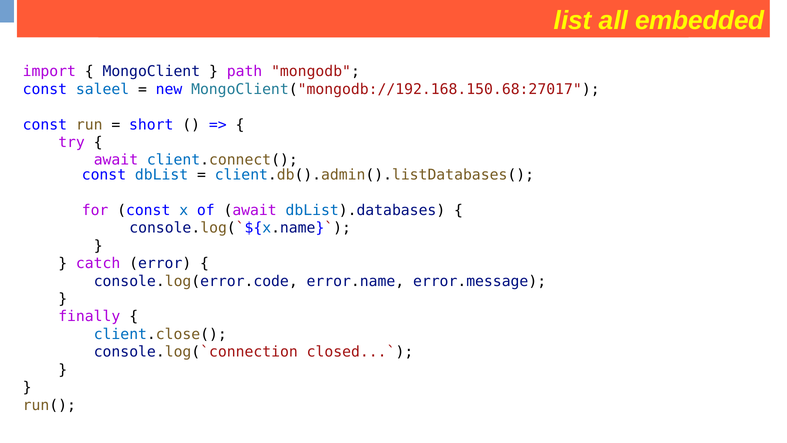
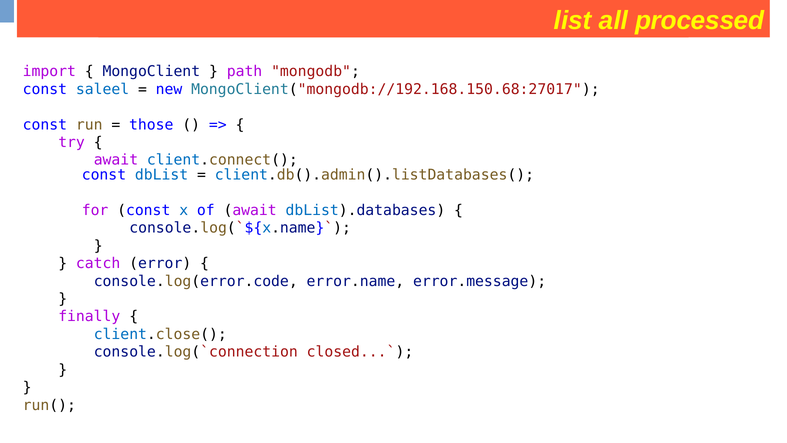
embedded: embedded -> processed (700, 20)
short: short -> those (151, 125)
